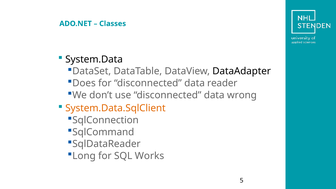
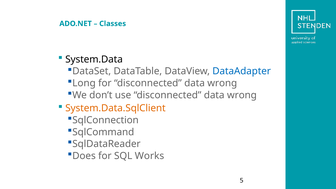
DataAdapter colour: black -> blue (242, 71)
Does: Does -> Long (84, 83)
for disconnected data reader: reader -> wrong (222, 83)
Long: Long -> Does (84, 156)
